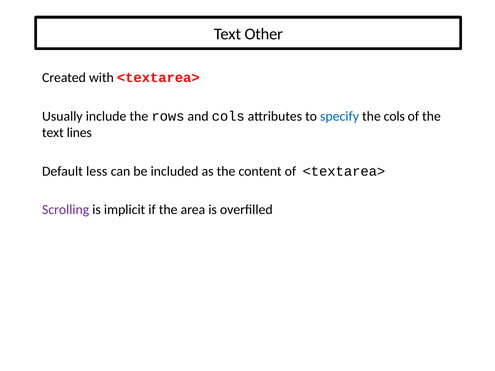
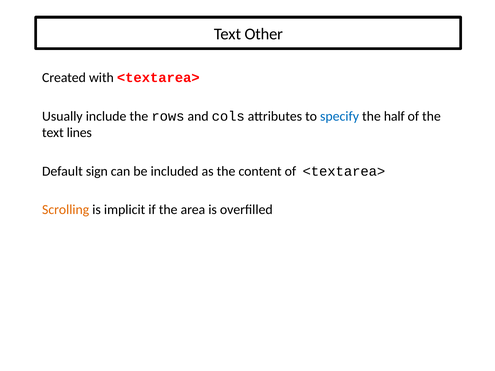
the cols: cols -> half (394, 116)
less: less -> sign (97, 171)
Scrolling colour: purple -> orange (66, 210)
